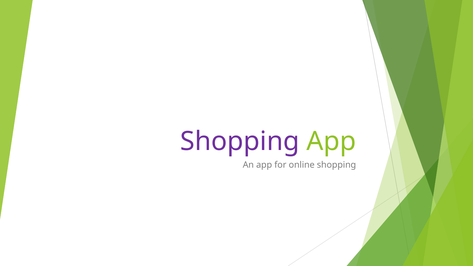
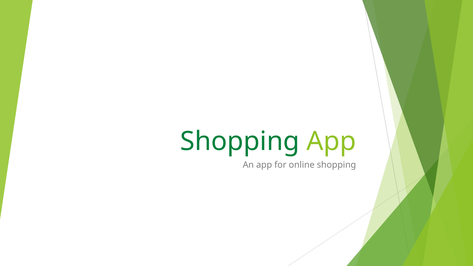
Shopping colour: purple -> green (240, 141)
